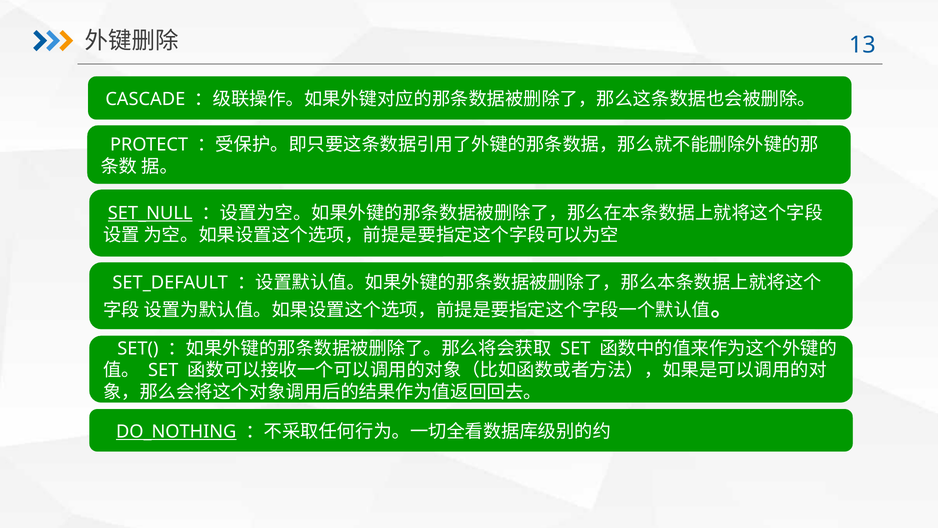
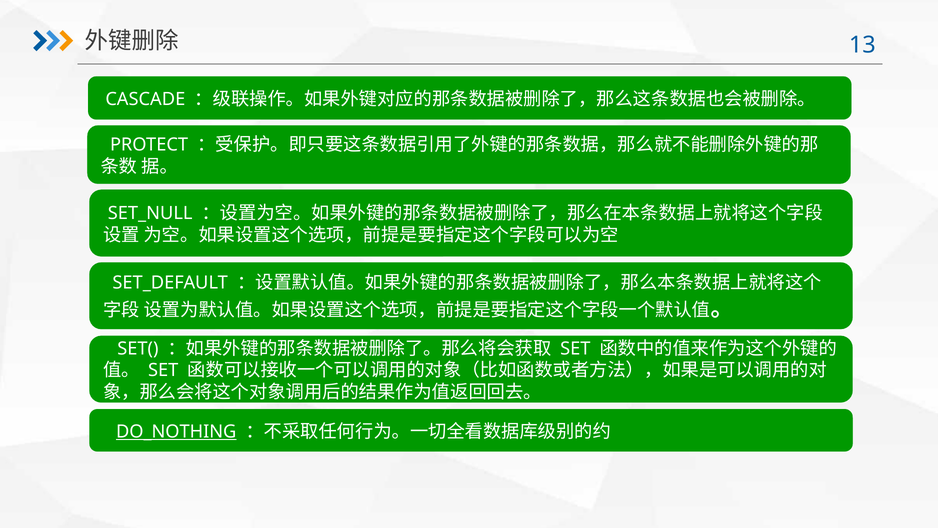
SET_NULL underline: present -> none (150, 213)
